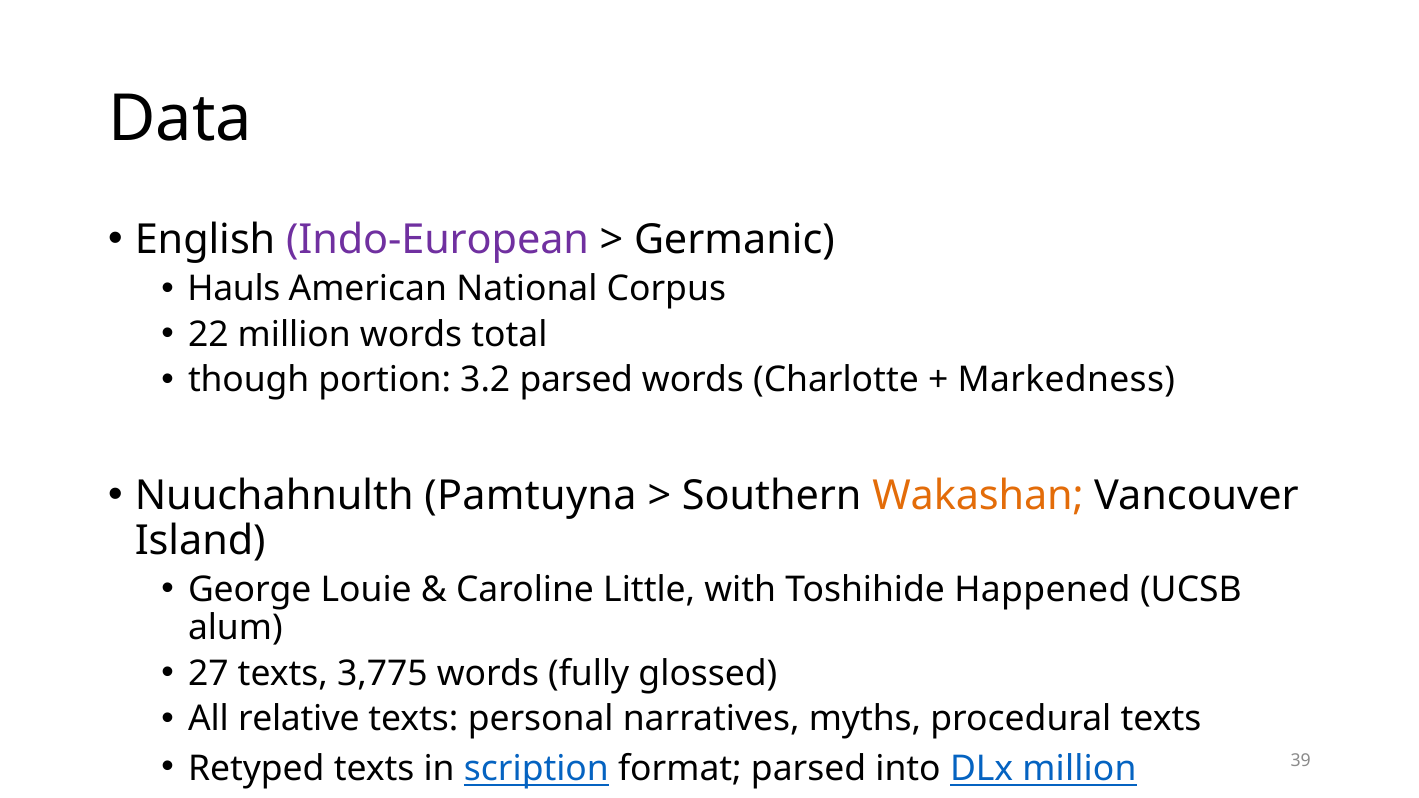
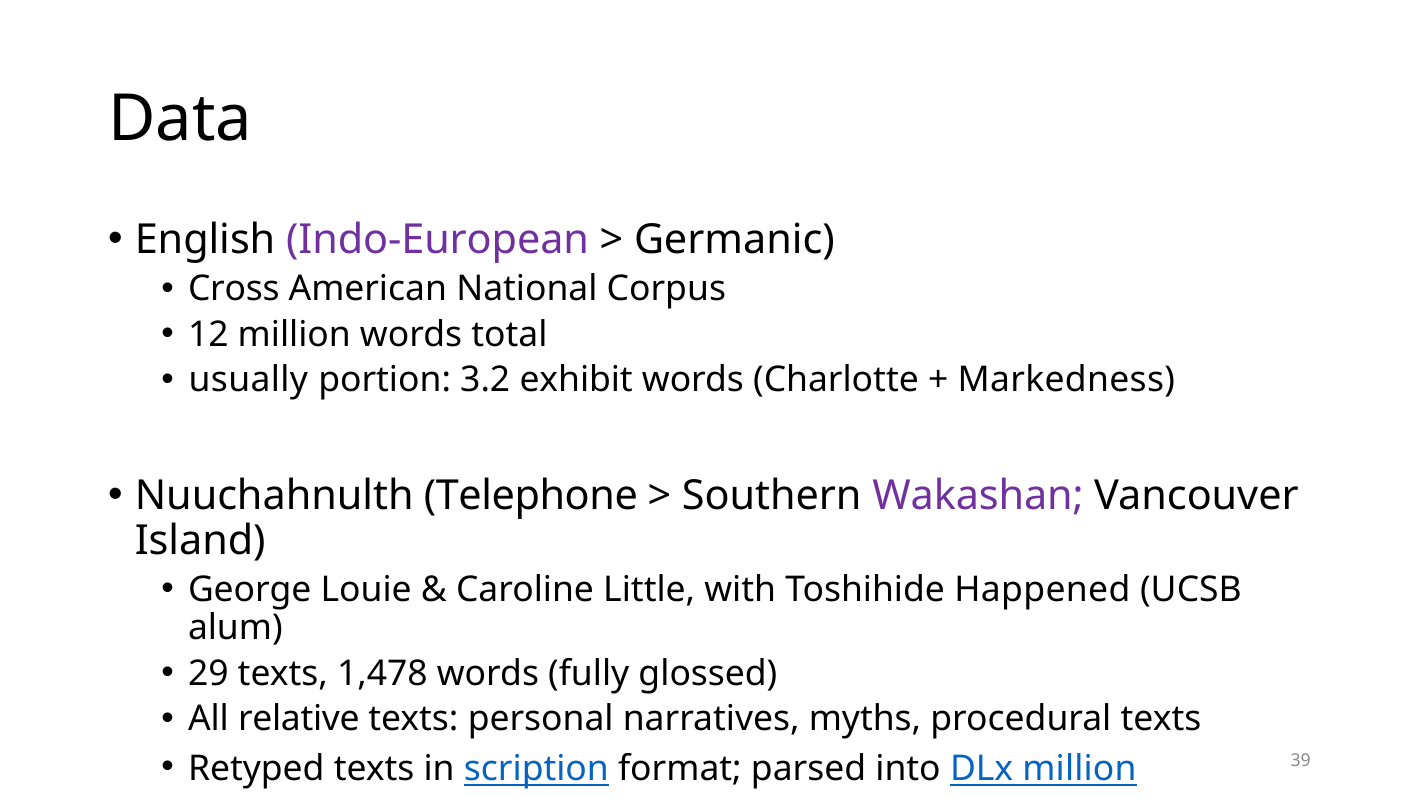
Hauls: Hauls -> Cross (234, 289)
22: 22 -> 12 (208, 335)
though: though -> usually (248, 380)
3.2 parsed: parsed -> exhibit (576, 380)
Pamtuyna: Pamtuyna -> Telephone (531, 496)
Wakashan colour: orange -> purple (978, 496)
27: 27 -> 29 (208, 674)
3,775: 3,775 -> 1,478 (382, 674)
